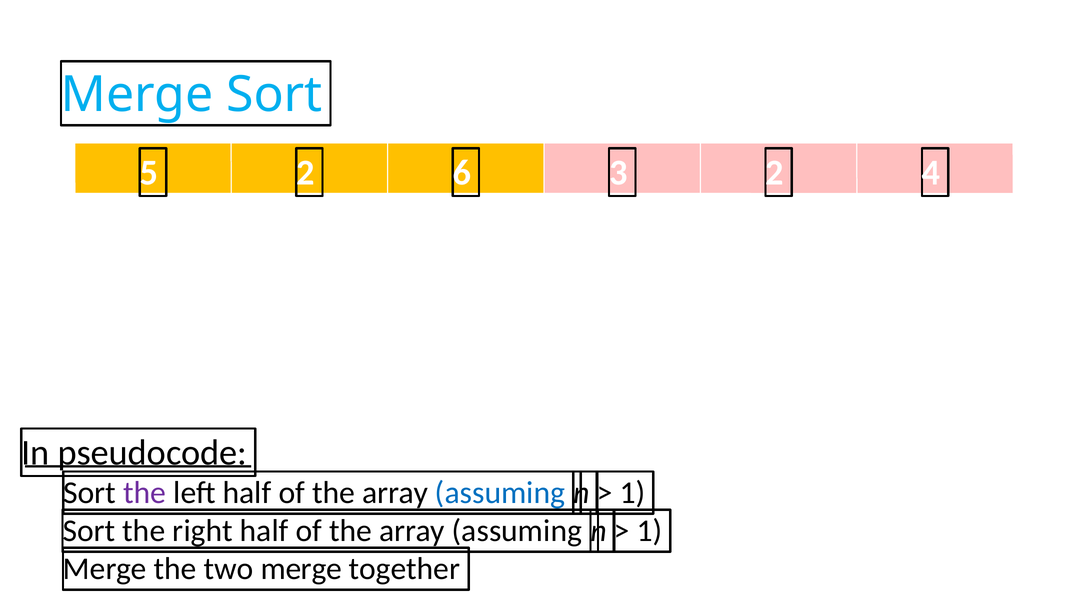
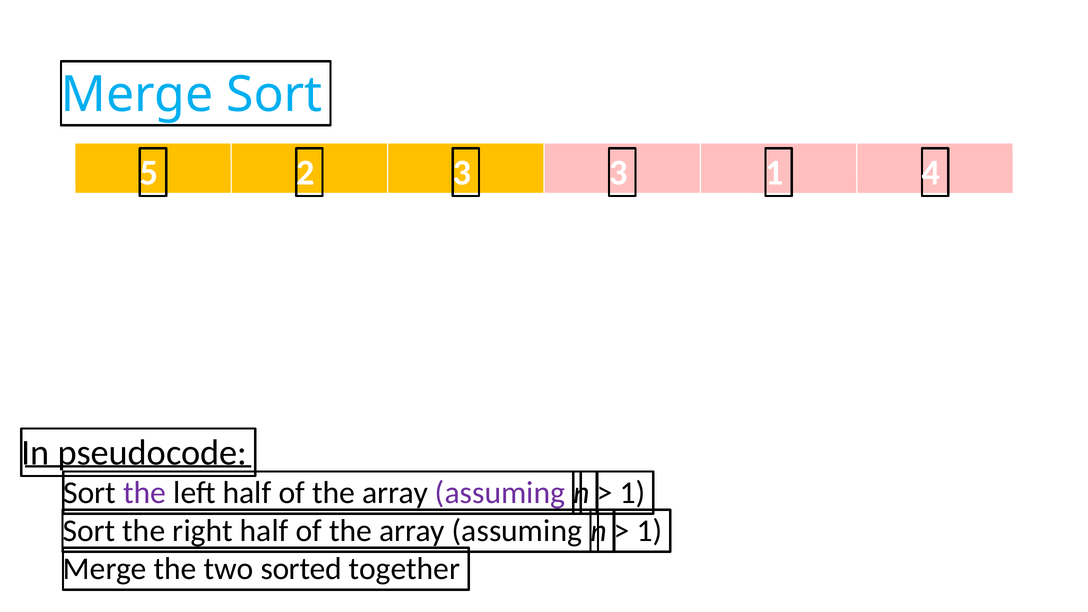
2 6: 6 -> 3 (462, 173)
3 2: 2 -> 1 (775, 173)
assuming colour: blue -> purple (500, 493)
two merge: merge -> sorted (301, 569)
